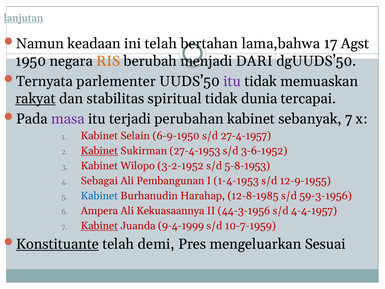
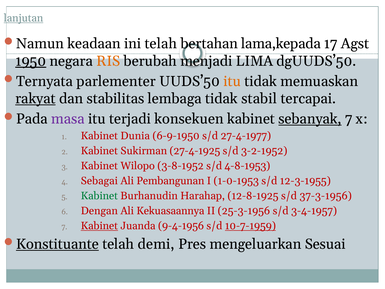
lama,bahwa: lama,bahwa -> lama,kepada (281, 44)
1950 underline: none -> present (31, 61)
DARI: DARI -> LIMA (254, 61)
itu colour: purple -> orange (232, 81)
spiritual: spiritual -> lembaga (175, 99)
dunia: dunia -> stabil (259, 99)
perubahan: perubahan -> konsekuen (189, 119)
sebanyak underline: none -> present (310, 119)
Selain: Selain -> Dunia (135, 136)
27-4-1957: 27-4-1957 -> 27-4-1977 (246, 136)
Kabinet underline: present -> none (99, 151)
27-4-1953: 27-4-1953 -> 27-4-1925 (195, 151)
3-6-1952: 3-6-1952 -> 3-2-1952 (264, 151)
3-2-1952: 3-2-1952 -> 3-8-1952 (181, 166)
5-8-1953: 5-8-1953 -> 4-8-1953 (247, 166)
1-4-1953: 1-4-1953 -> 1-0-1953 (236, 181)
12-9-1955: 12-9-1955 -> 12-3-1955 (305, 181)
Kabinet colour: blue -> green (99, 196)
12-8-1985: 12-8-1985 -> 12-8-1925 (253, 196)
59-3-1956: 59-3-1956 -> 37-3-1956 (326, 196)
Ampera: Ampera -> Dengan (99, 211)
44-3-1956: 44-3-1956 -> 25-3-1956 (244, 211)
4-4-1957: 4-4-1957 -> 3-4-1957 (314, 211)
9-4-1999: 9-4-1999 -> 9-4-1956 (181, 226)
10-7-1959 underline: none -> present (250, 226)
